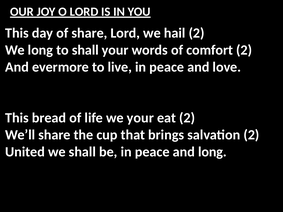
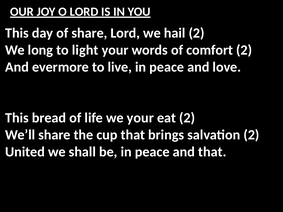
to shall: shall -> light (85, 50)
and long: long -> that (212, 152)
